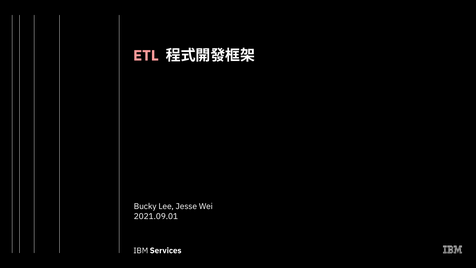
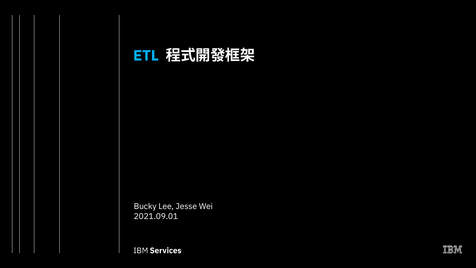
ETL colour: pink -> light blue (146, 56)
